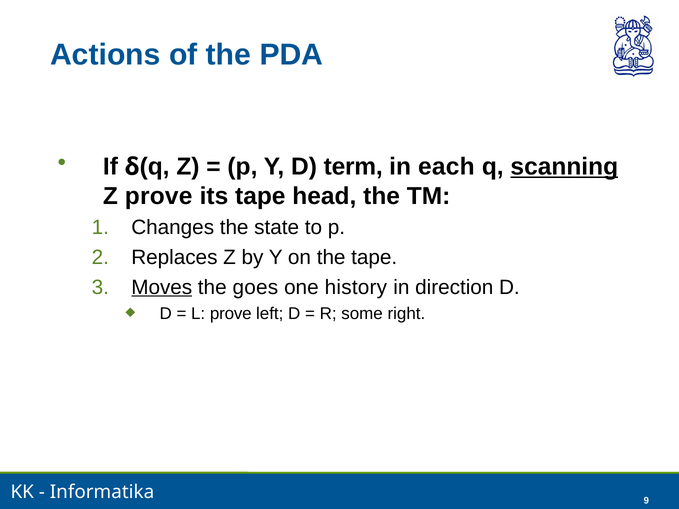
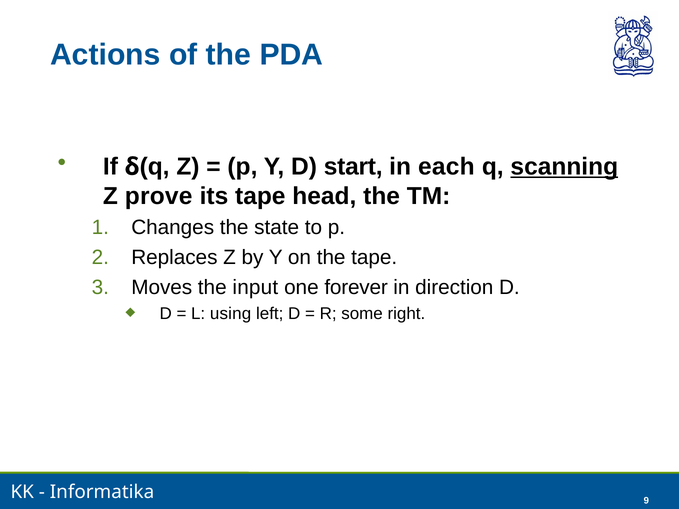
term: term -> start (353, 167)
Moves underline: present -> none (162, 287)
goes: goes -> input (255, 287)
history: history -> forever (356, 287)
L prove: prove -> using (231, 314)
